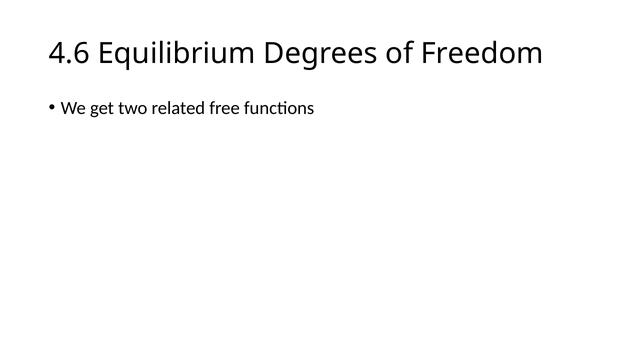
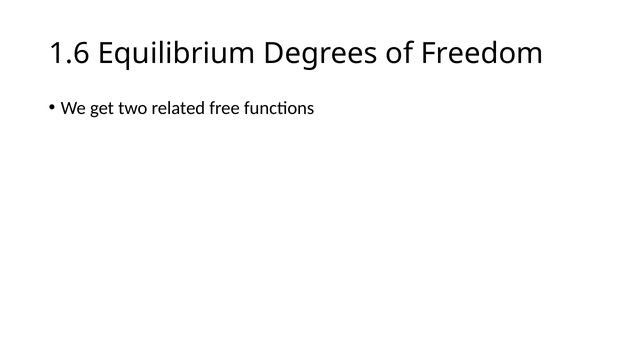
4.6: 4.6 -> 1.6 (69, 54)
